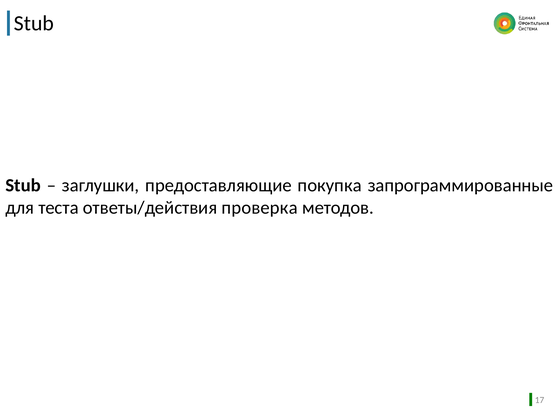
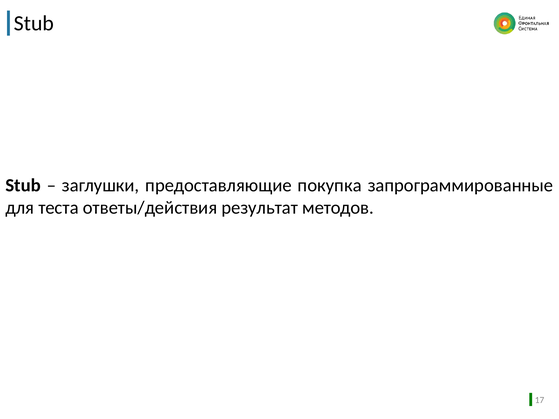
проверка: проверка -> результат (260, 208)
